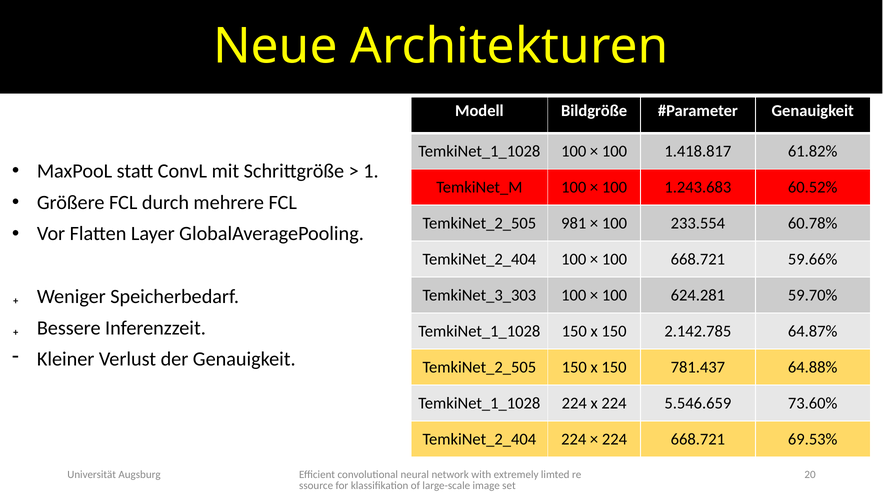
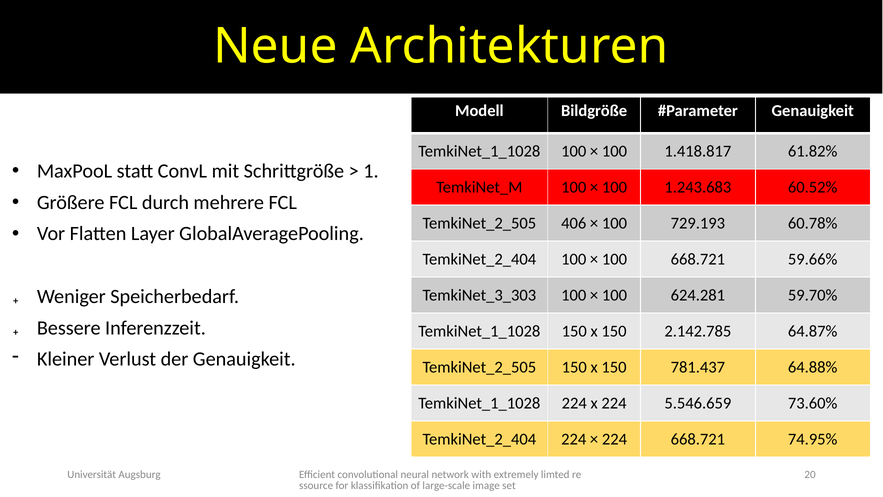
981: 981 -> 406 (574, 223)
233.554: 233.554 -> 729.193 (698, 223)
69.53%: 69.53% -> 74.95% (813, 439)
